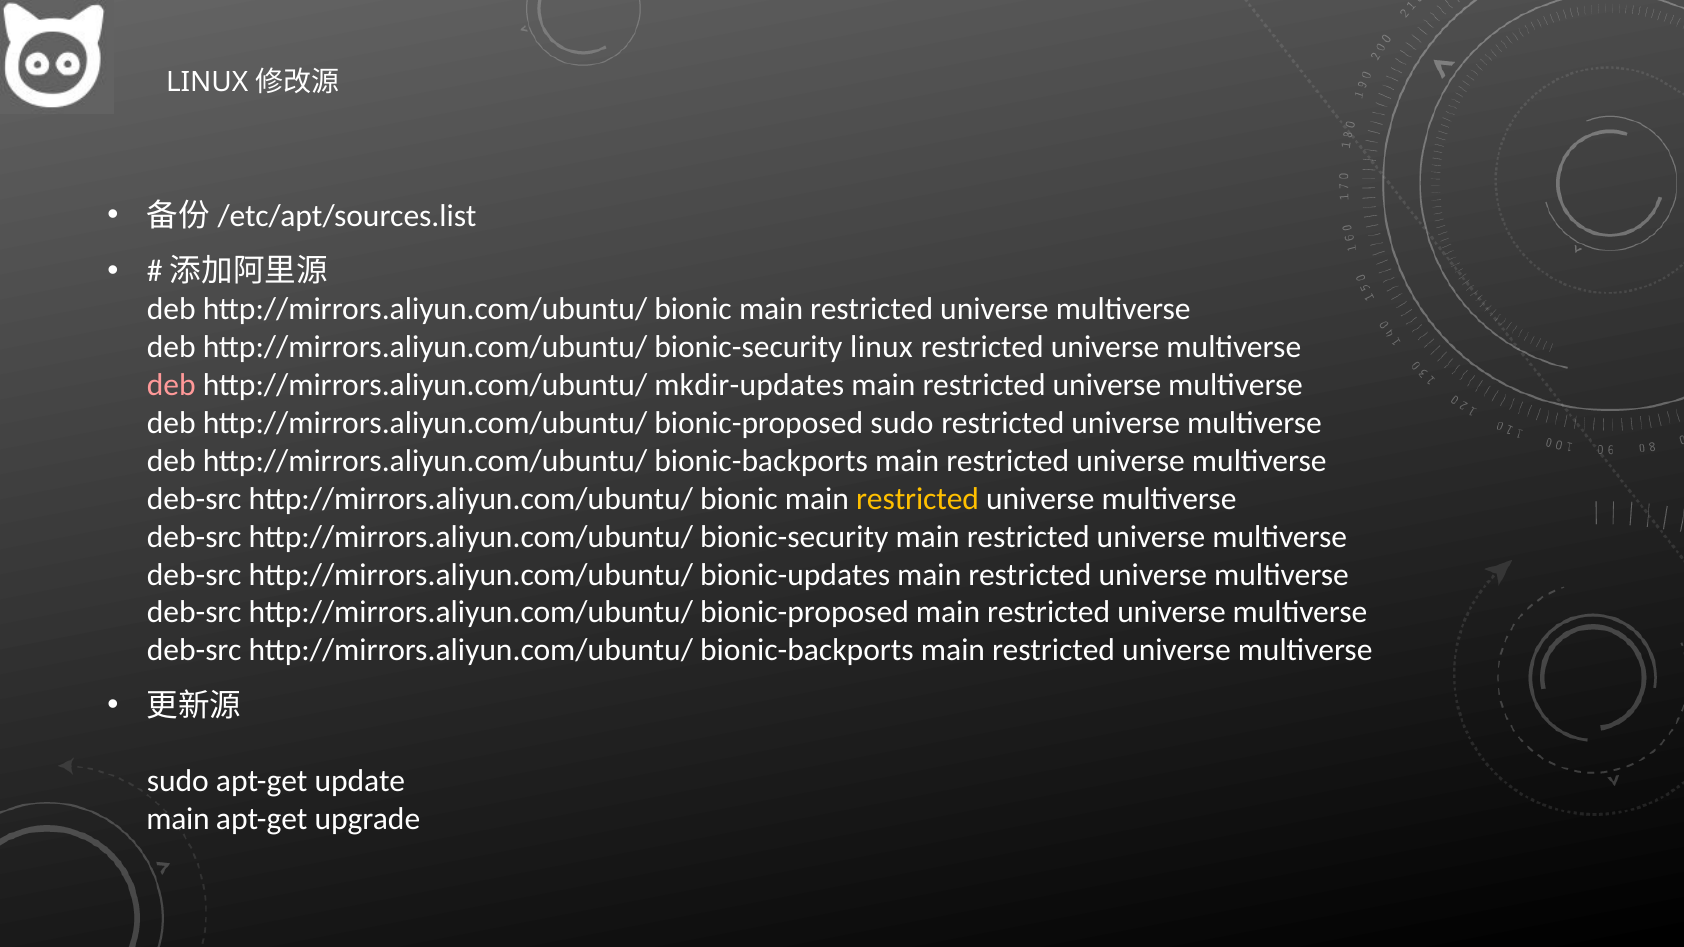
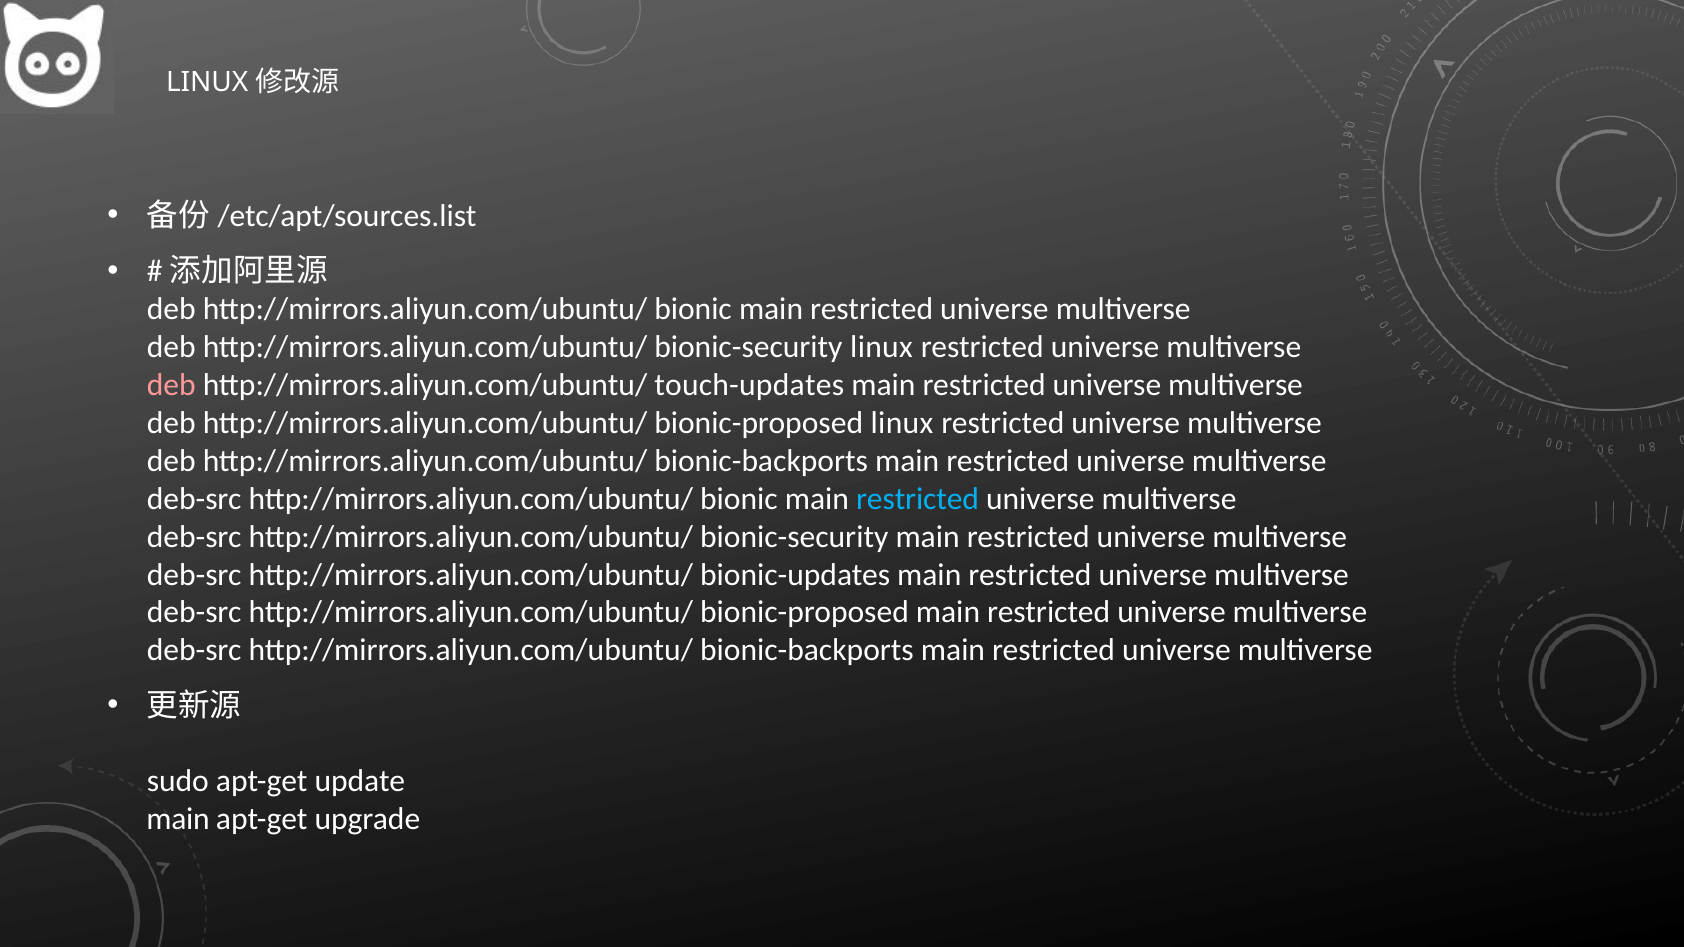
mkdir-updates: mkdir-updates -> touch-updates (749, 385)
bionic-proposed sudo: sudo -> linux (902, 423)
restricted colour: yellow -> light blue (918, 499)
